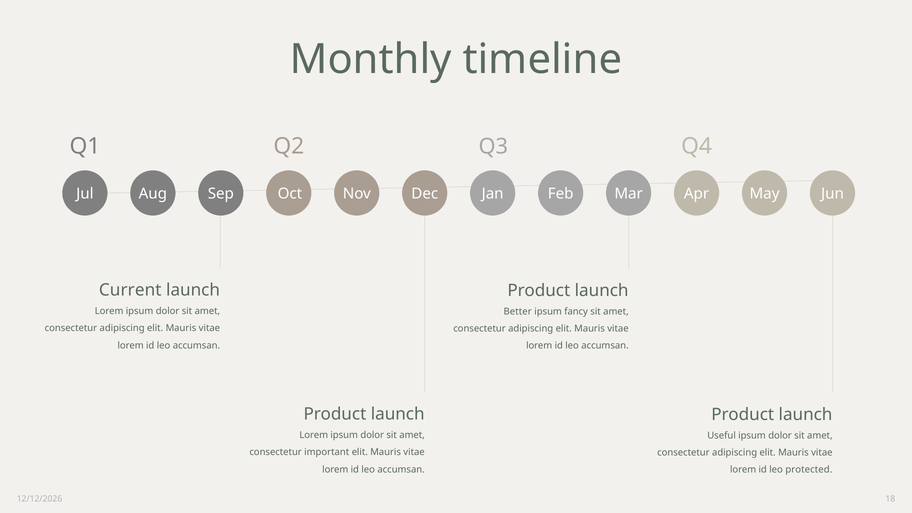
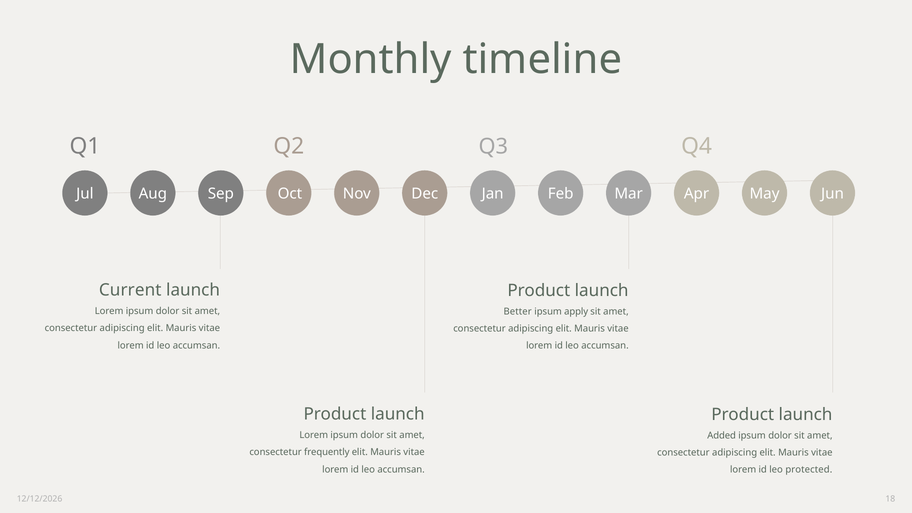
fancy: fancy -> apply (576, 312)
Useful: Useful -> Added (722, 436)
important: important -> frequently (327, 452)
